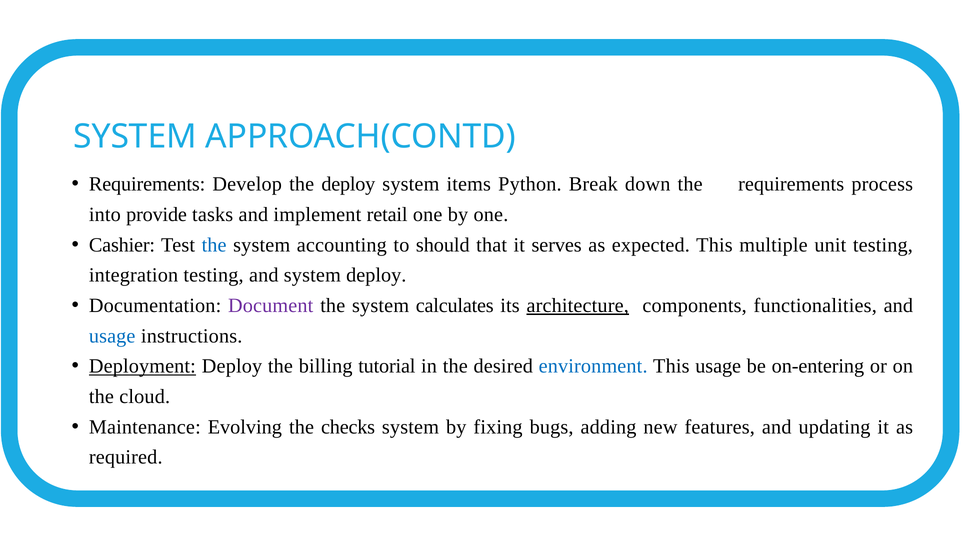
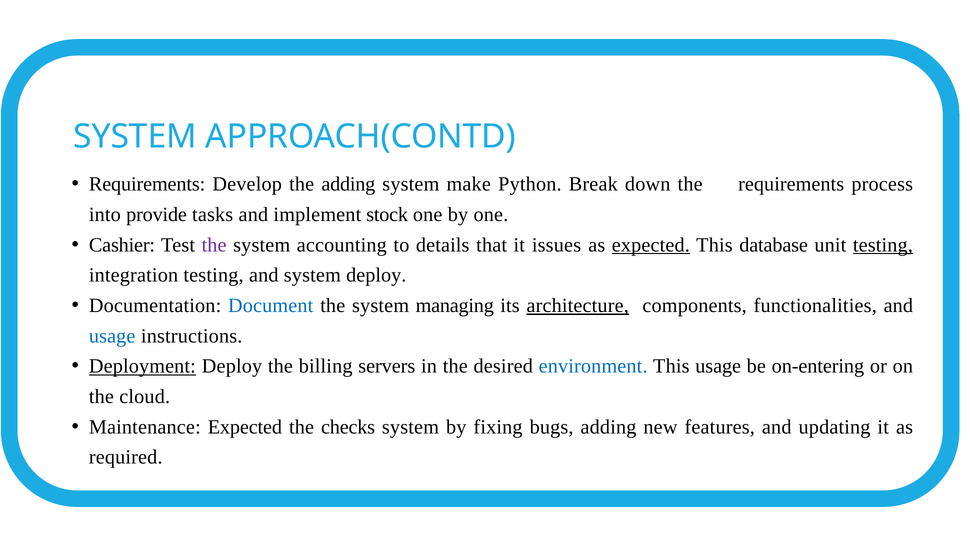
the deploy: deploy -> adding (348, 184)
items: items -> make (469, 184)
retail: retail -> stock (387, 214)
the colour: blue -> purple (214, 245)
should: should -> details (443, 245)
serves: serves -> issues (557, 245)
expected underline: none -> present (651, 245)
multiple: multiple -> database (774, 245)
testing underline: none -> present (883, 245)
Document colour: purple -> blue (271, 305)
calculates: calculates -> managing (455, 305)
tutorial: tutorial -> servers (387, 366)
Maintenance Evolving: Evolving -> Expected (245, 427)
